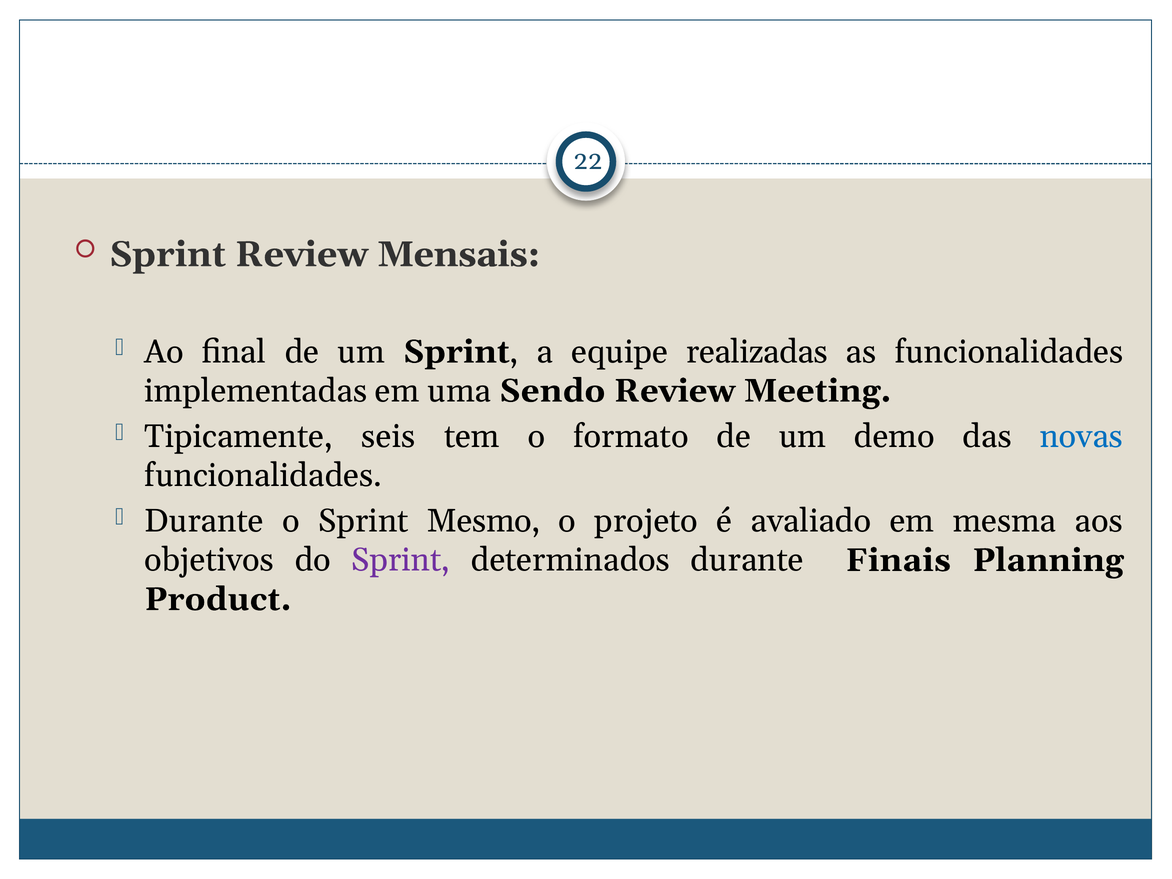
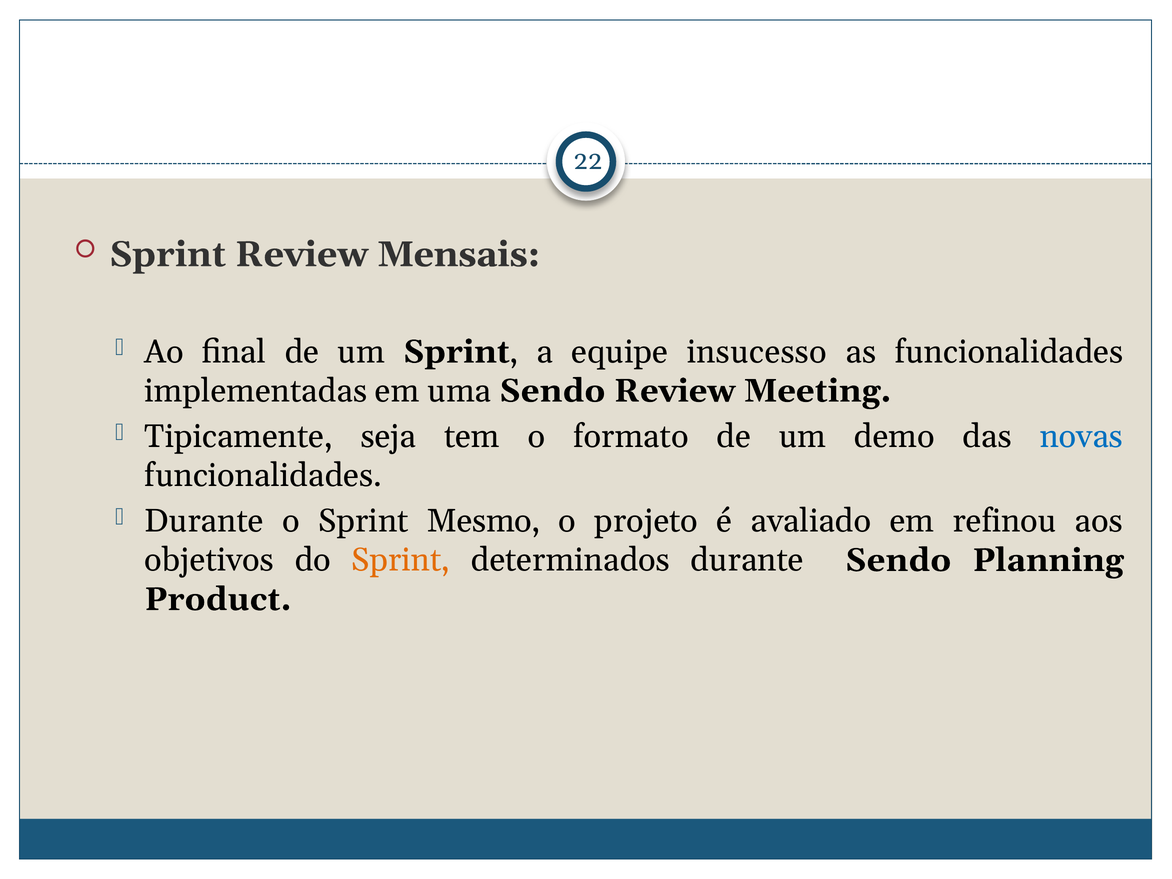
realizadas: realizadas -> insucesso (757, 352)
seis: seis -> seja (389, 436)
mesma: mesma -> refinou (1005, 521)
Sprint colour: purple -> orange (401, 560)
durante Finais: Finais -> Sendo (898, 560)
